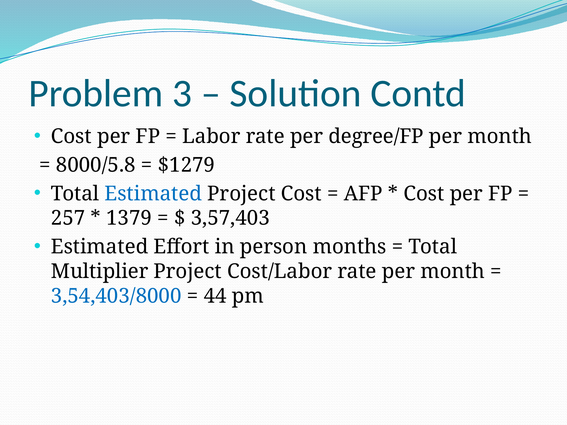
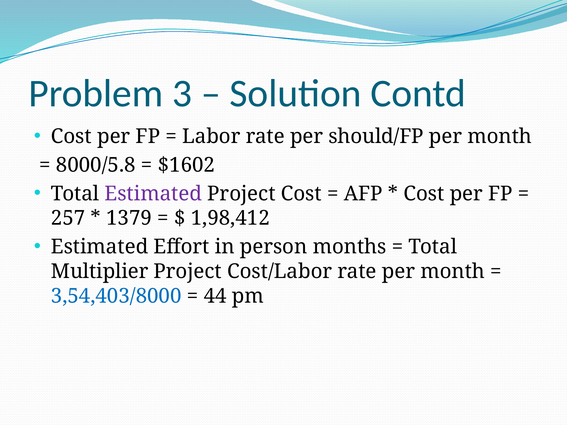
degree/FP: degree/FP -> should/FP (376, 137)
$1279: $1279 -> $1602 (186, 165)
Estimated colour: blue -> purple (153, 194)
3,57,403: 3,57,403 -> 1,98,412 (230, 218)
